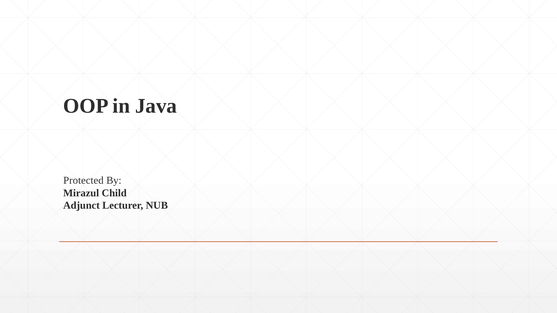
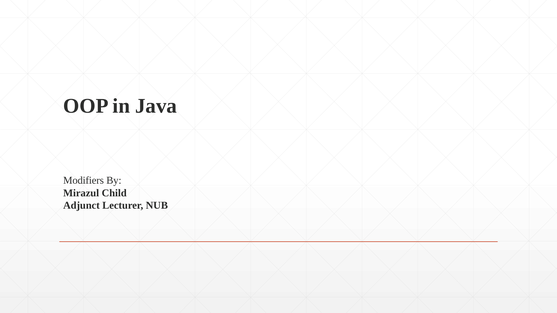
Protected: Protected -> Modifiers (84, 181)
